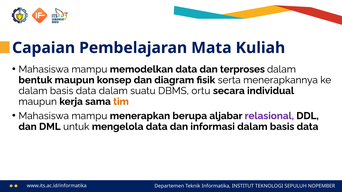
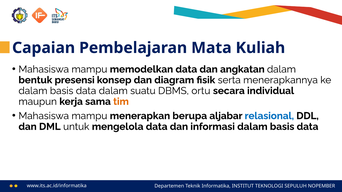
terproses: terproses -> angkatan (242, 69)
bentuk maupun: maupun -> presensi (75, 80)
relasional colour: purple -> blue (269, 116)
